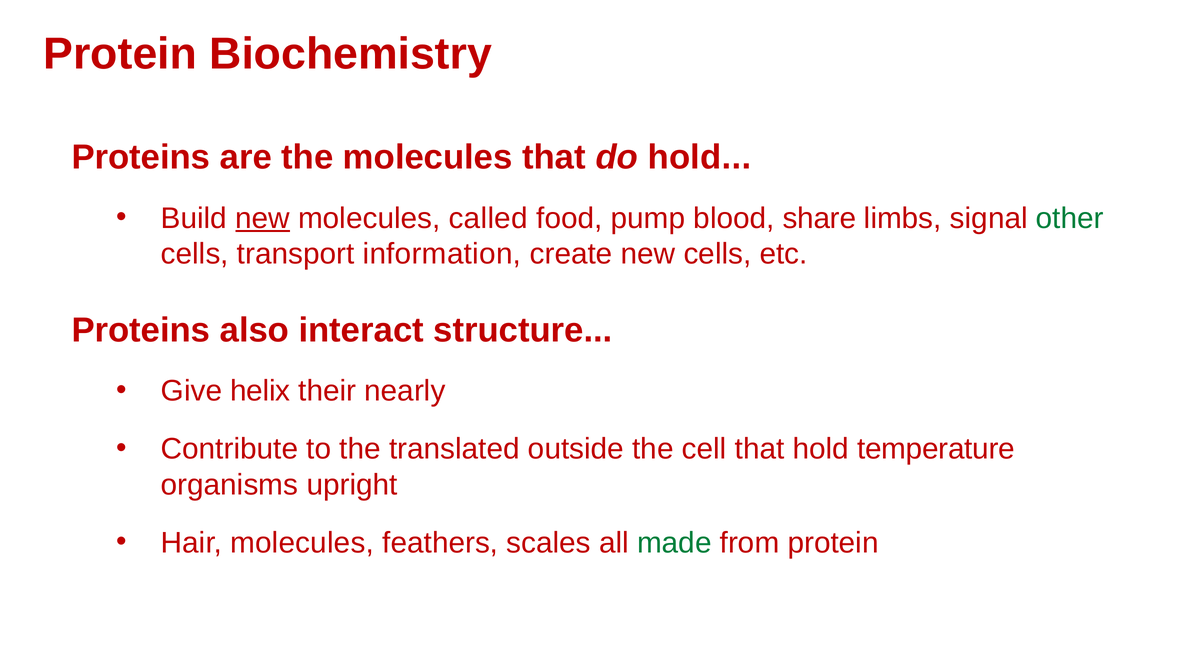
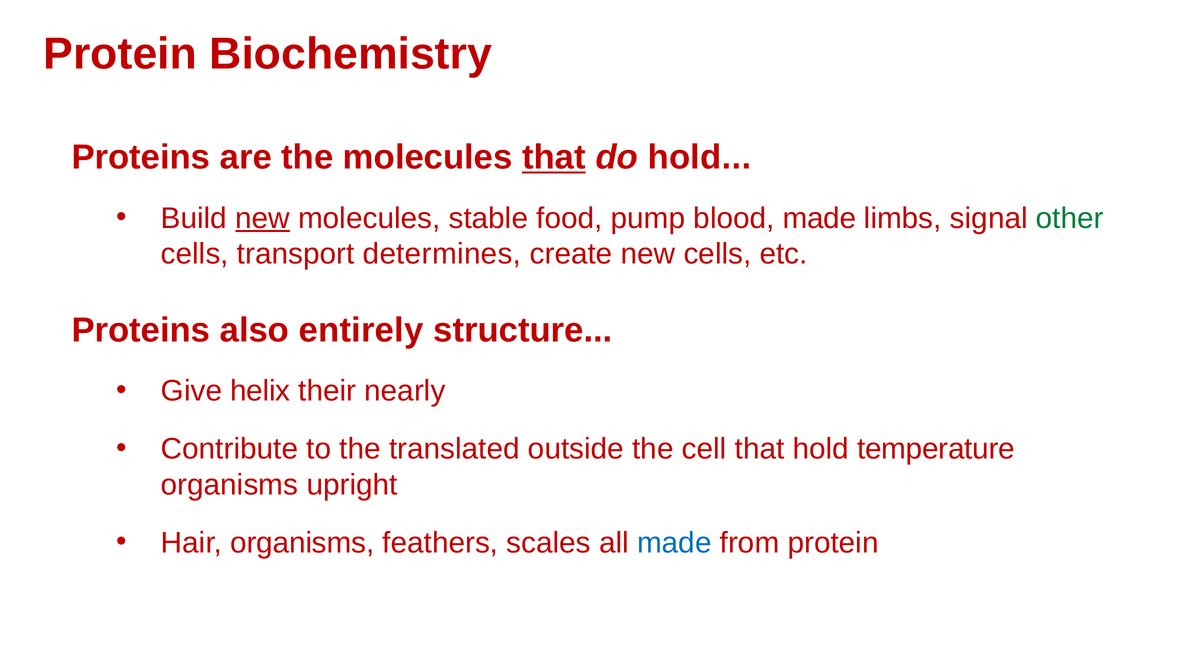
that underline: none -> present (554, 157)
called: called -> stable (488, 218)
blood share: share -> made (819, 218)
information: information -> determines (442, 254)
interact: interact -> entirely (361, 330)
Hair molecules: molecules -> organisms (302, 543)
made colour: green -> blue (674, 543)
